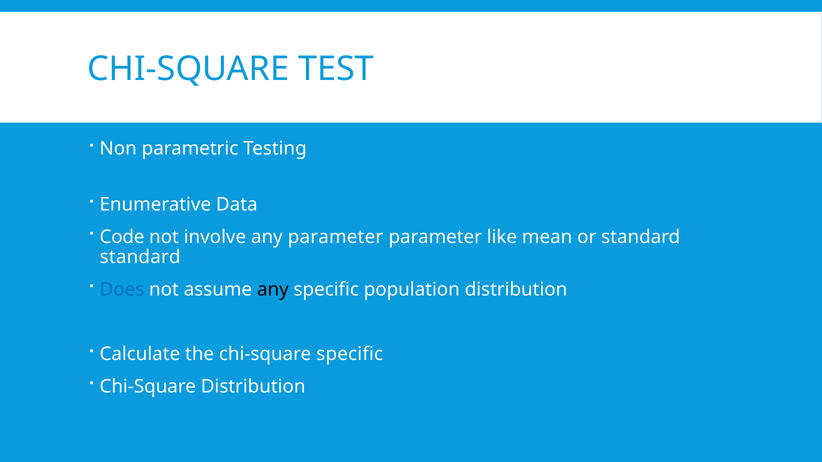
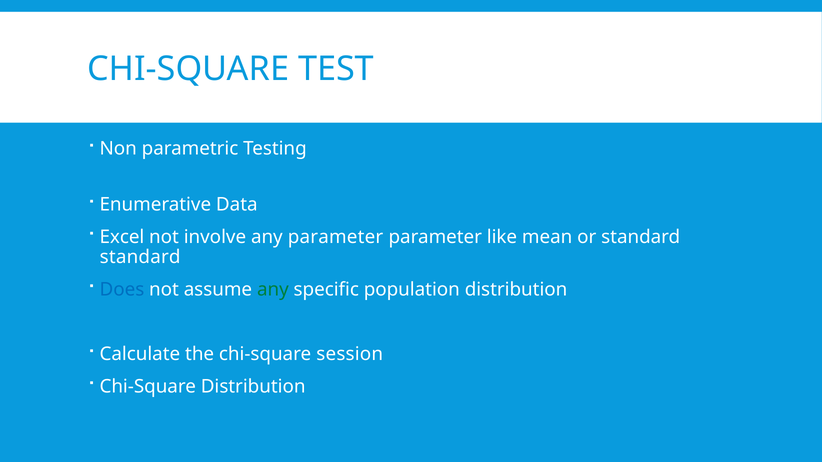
Code: Code -> Excel (122, 237)
any colour: black -> green (273, 290)
chi-square specific: specific -> session (350, 354)
